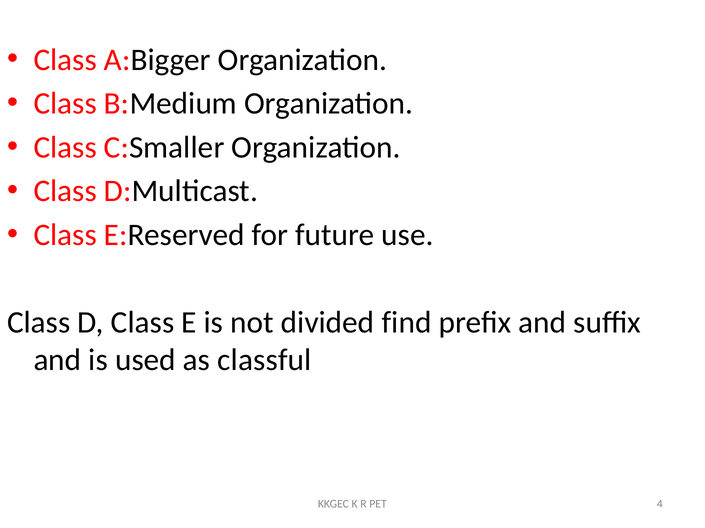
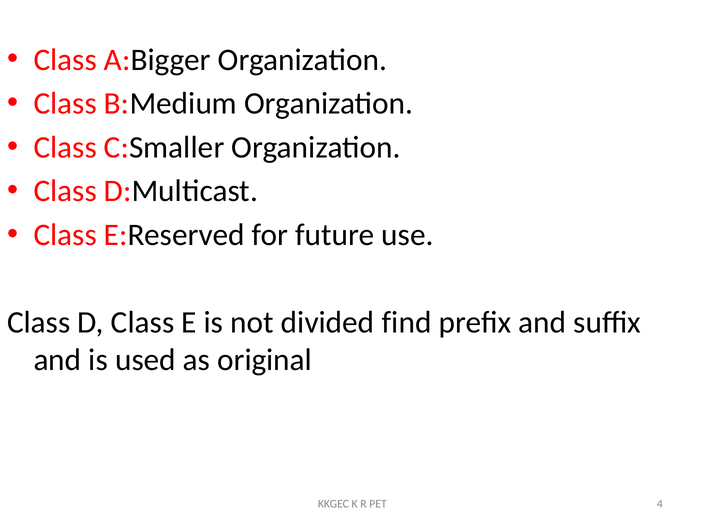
classful: classful -> original (265, 361)
